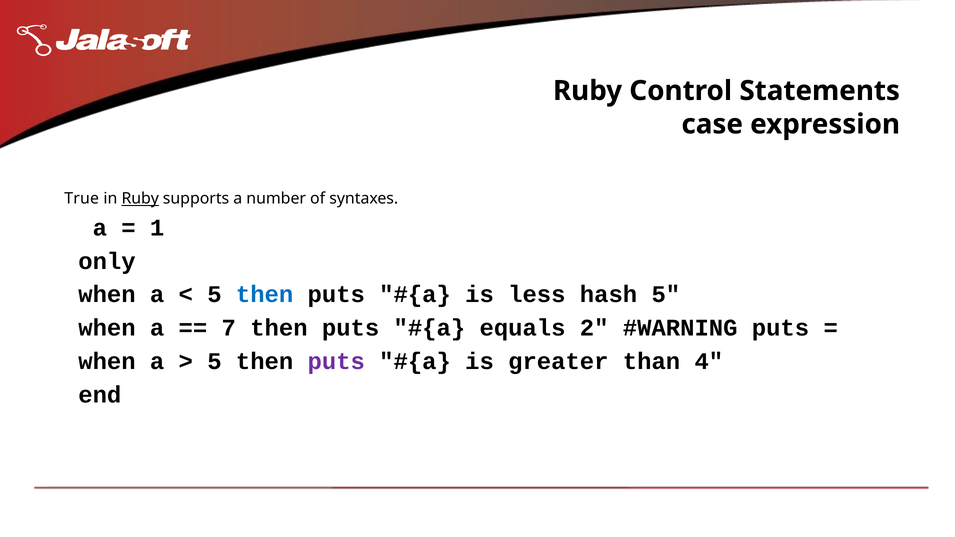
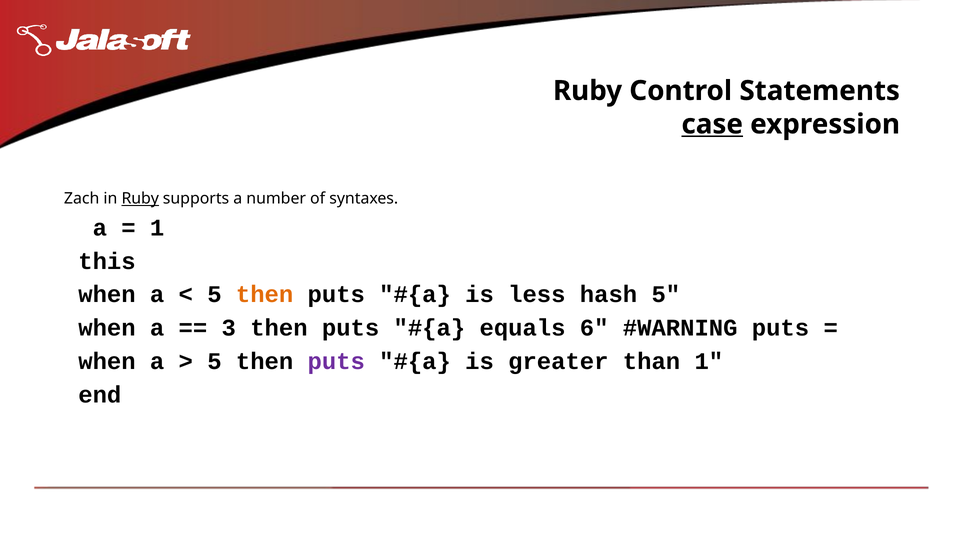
case underline: none -> present (712, 124)
True: True -> Zach (82, 199)
only: only -> this (107, 261)
then colour: blue -> orange (265, 295)
7: 7 -> 3 (229, 328)
2: 2 -> 6 (594, 328)
than 4: 4 -> 1 (709, 362)
